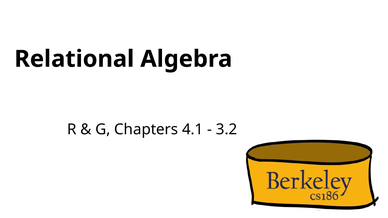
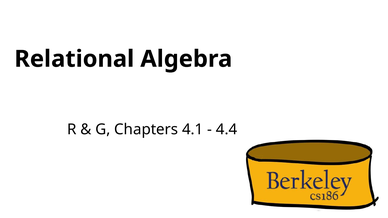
3.2: 3.2 -> 4.4 (227, 130)
